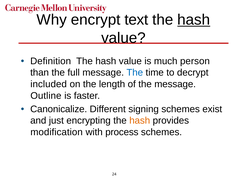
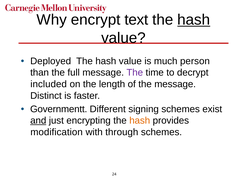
Definition: Definition -> Deployed (51, 61)
The colour: blue -> purple (135, 73)
Outline: Outline -> Distinct (46, 96)
Canonicalize: Canonicalize -> Governmentt (59, 109)
and underline: none -> present (38, 121)
process: process -> through (122, 132)
